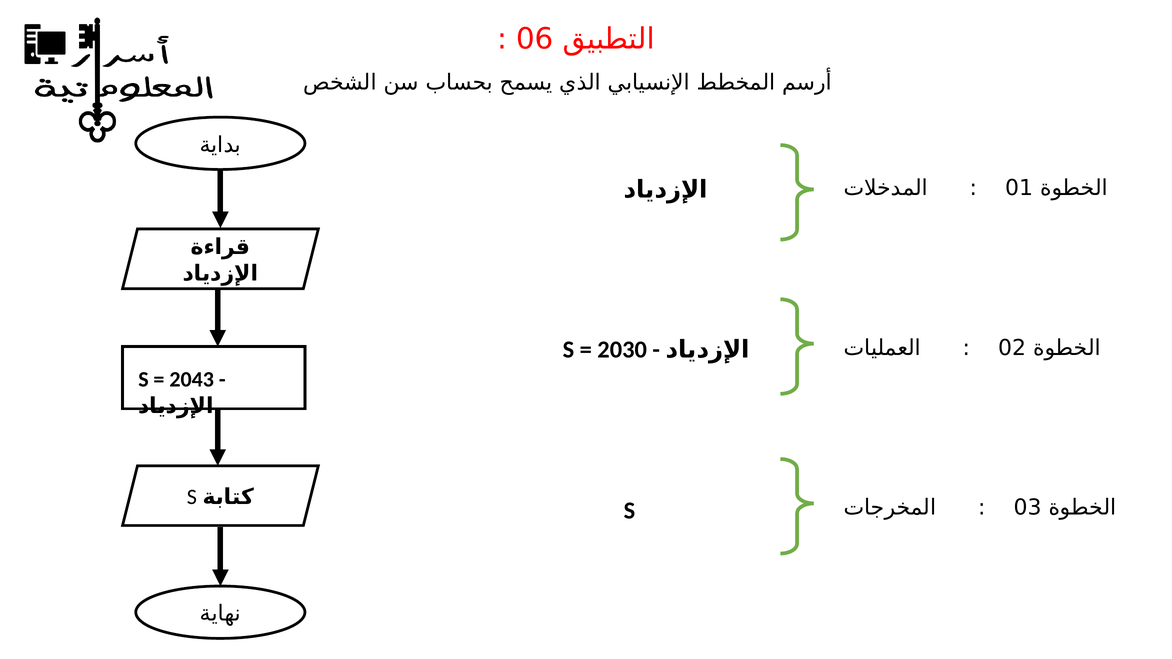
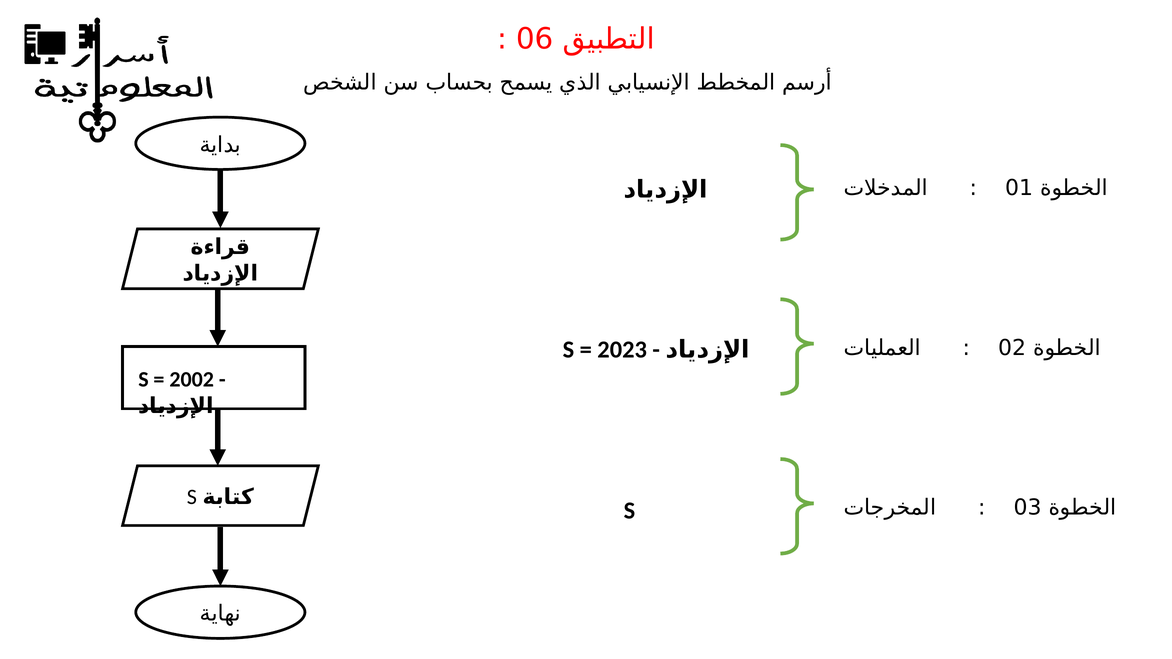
2030: 2030 -> 2023 (622, 350)
2043: 2043 -> 2002 (192, 380)
